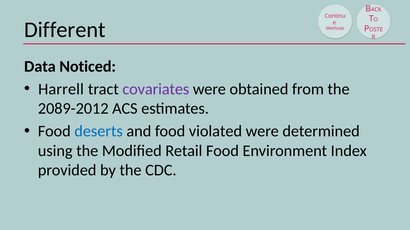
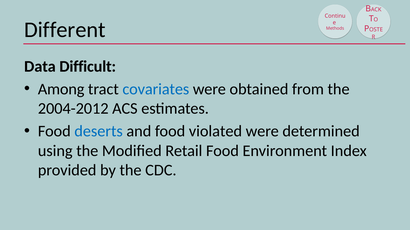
Noticed: Noticed -> Difficult (88, 66)
Harrell: Harrell -> Among (61, 89)
covariates colour: purple -> blue (156, 89)
2089-2012: 2089-2012 -> 2004-2012 (73, 109)
